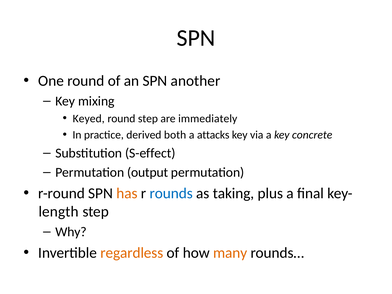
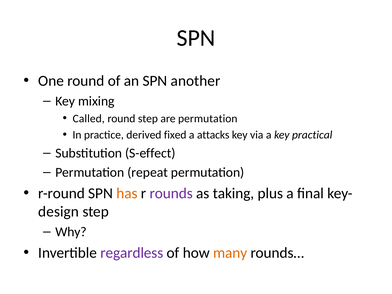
Keyed: Keyed -> Called (89, 119)
are immediately: immediately -> permutation (208, 119)
both: both -> fixed (175, 135)
concrete: concrete -> practical (312, 135)
output: output -> repeat (148, 172)
rounds colour: blue -> purple (171, 193)
length: length -> design (59, 212)
regardless colour: orange -> purple (132, 253)
